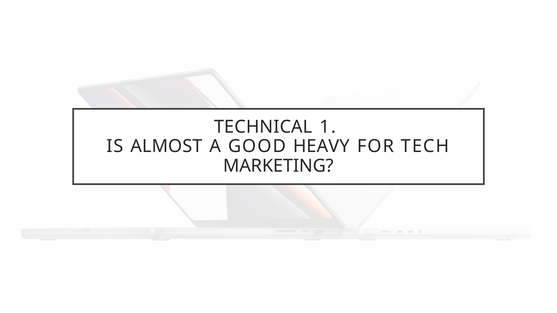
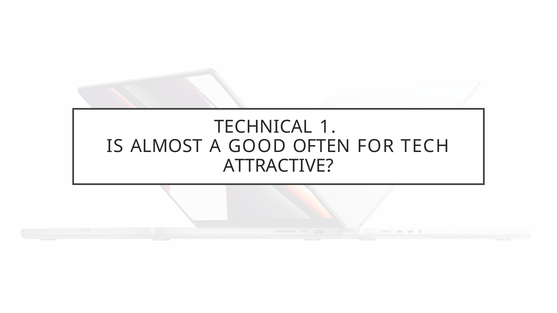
HEAVY: HEAVY -> OFTEN (321, 147)
MARKETING: MARKETING -> ATTRACTIVE (278, 166)
